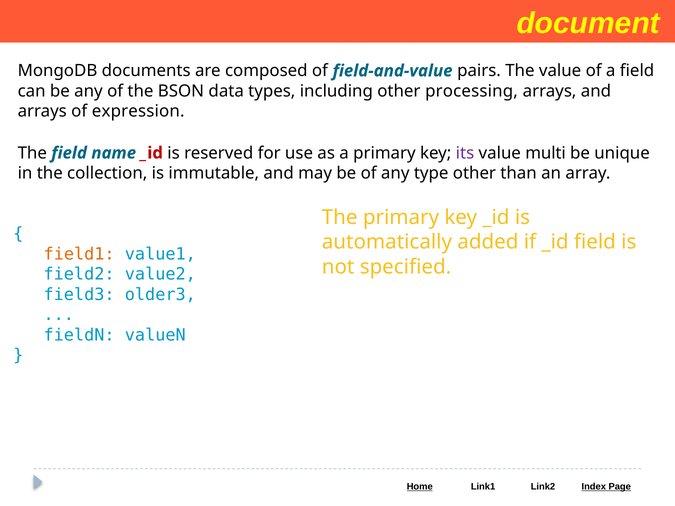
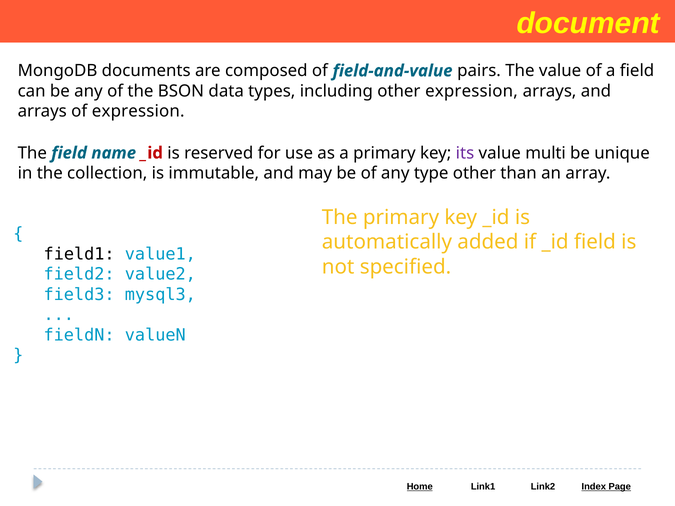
other processing: processing -> expression (471, 91)
field1 colour: orange -> black (79, 254)
older3: older3 -> mysql3 (160, 295)
